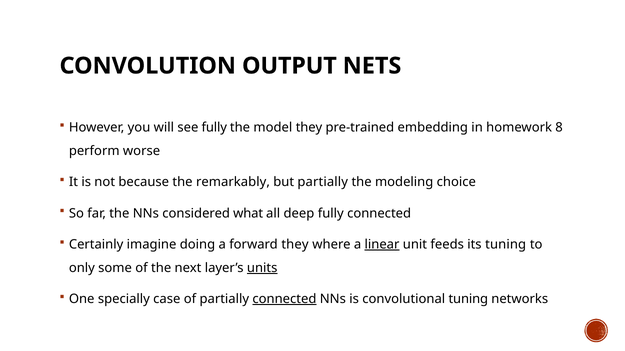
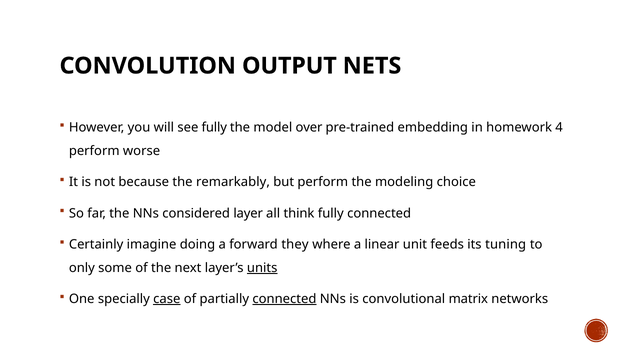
model they: they -> over (309, 128)
8: 8 -> 4 (559, 128)
but partially: partially -> perform (323, 182)
what: what -> layer (248, 214)
deep: deep -> think (299, 214)
linear underline: present -> none (382, 245)
case underline: none -> present (167, 299)
convolutional tuning: tuning -> matrix (468, 299)
